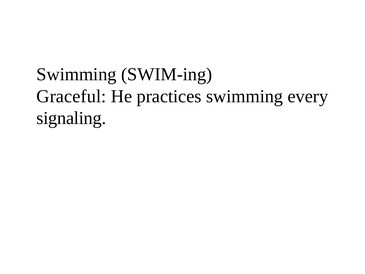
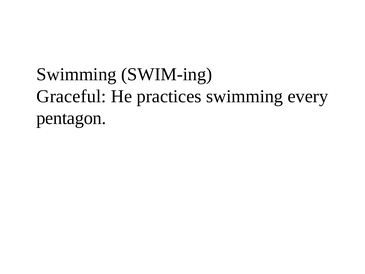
signaling: signaling -> pentagon (71, 118)
